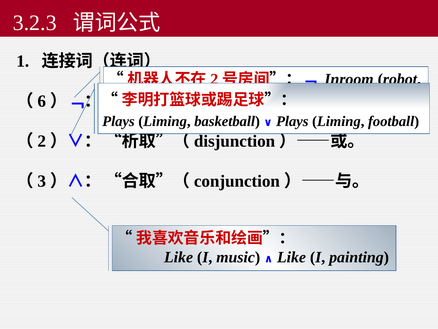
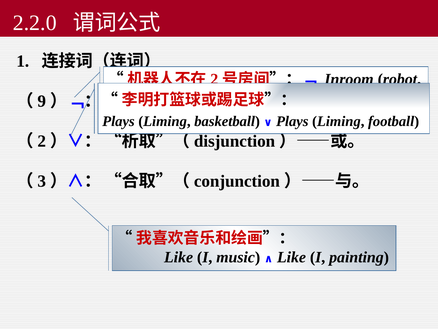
3.2.3: 3.2.3 -> 2.2.0 (35, 23)
6: 6 -> 9 (42, 101)
